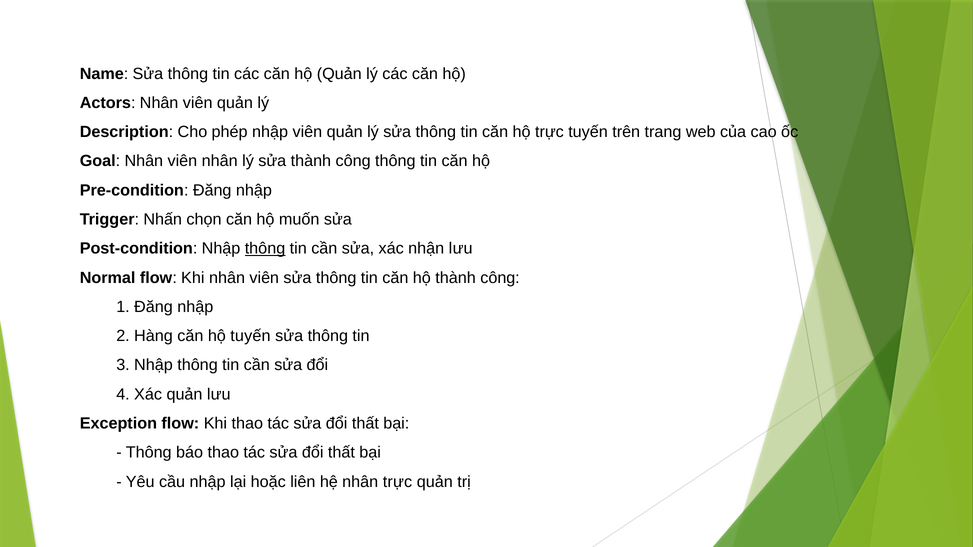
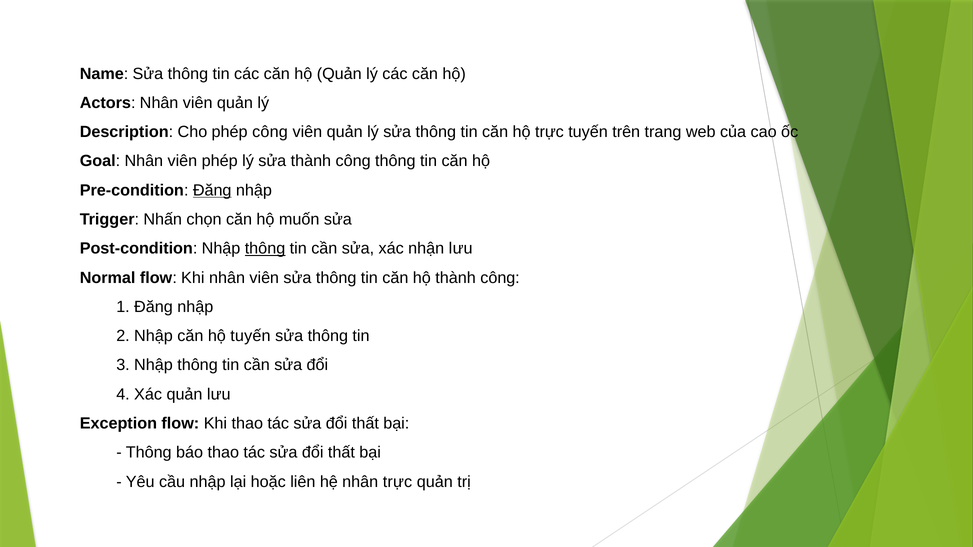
phép nhập: nhập -> công (270, 132)
viên nhân: nhân -> phép (220, 161)
Đăng underline: none -> present (212, 190)
2 Hàng: Hàng -> Nhập (153, 336)
